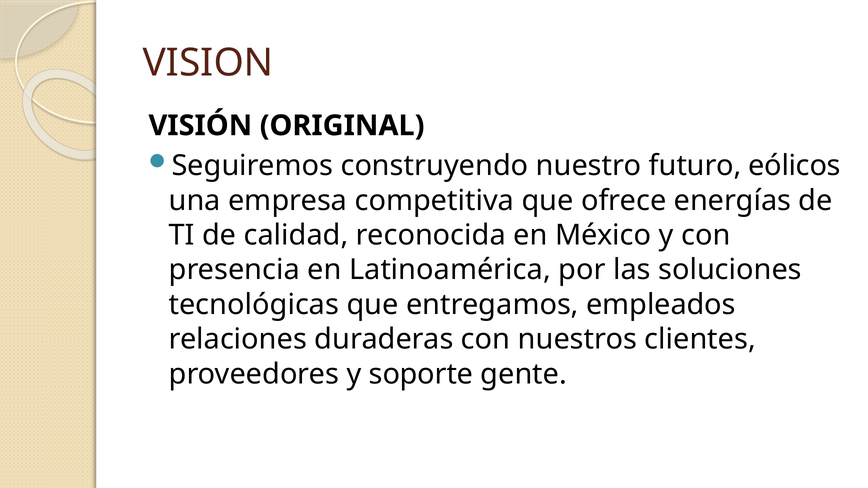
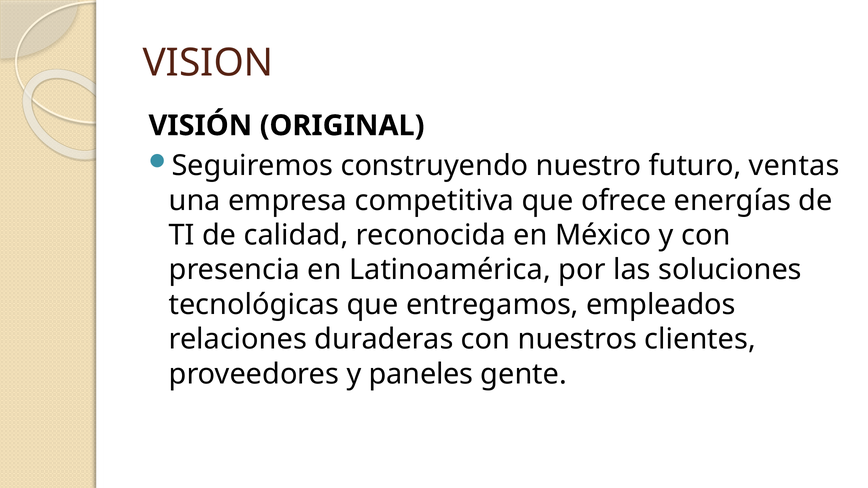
eólicos: eólicos -> ventas (794, 166)
soporte: soporte -> paneles (421, 374)
